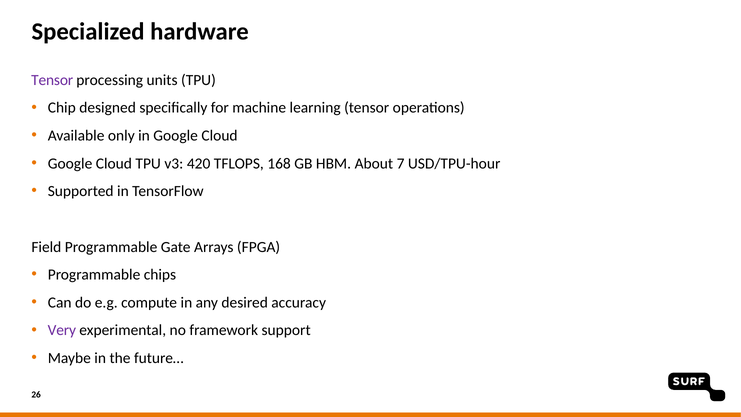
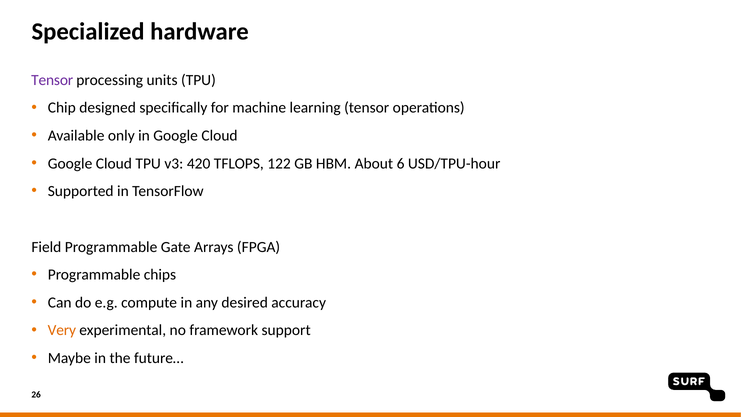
168: 168 -> 122 (279, 163)
7: 7 -> 6 (401, 163)
Very colour: purple -> orange (62, 330)
